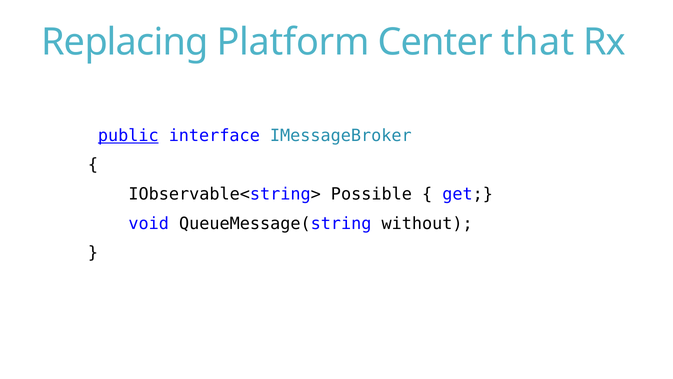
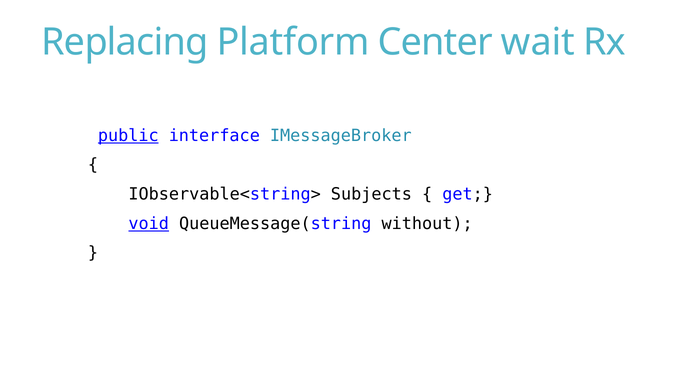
that: that -> wait (538, 42)
Possible: Possible -> Subjects (371, 194)
void underline: none -> present (149, 223)
